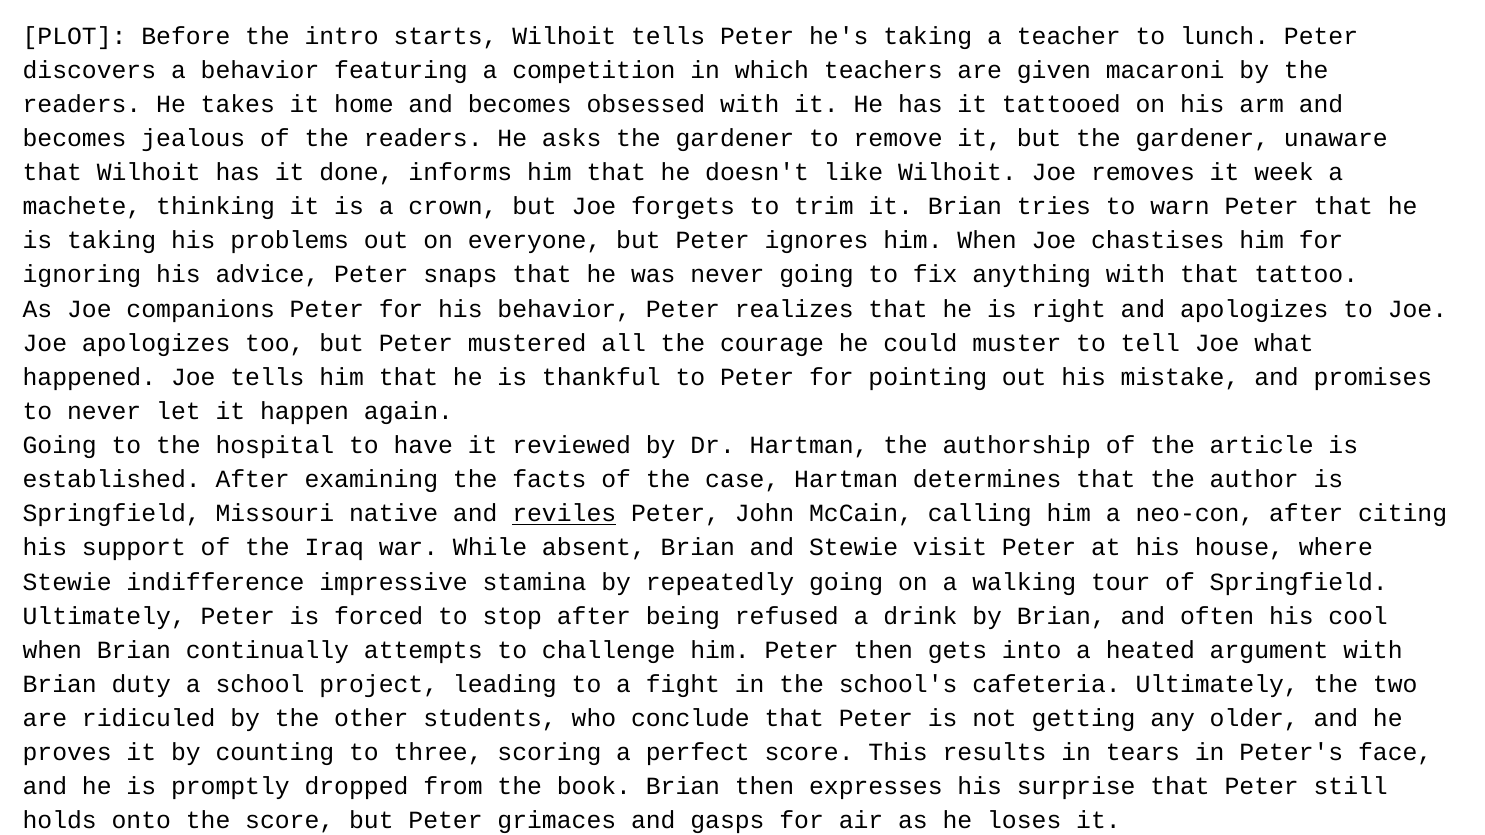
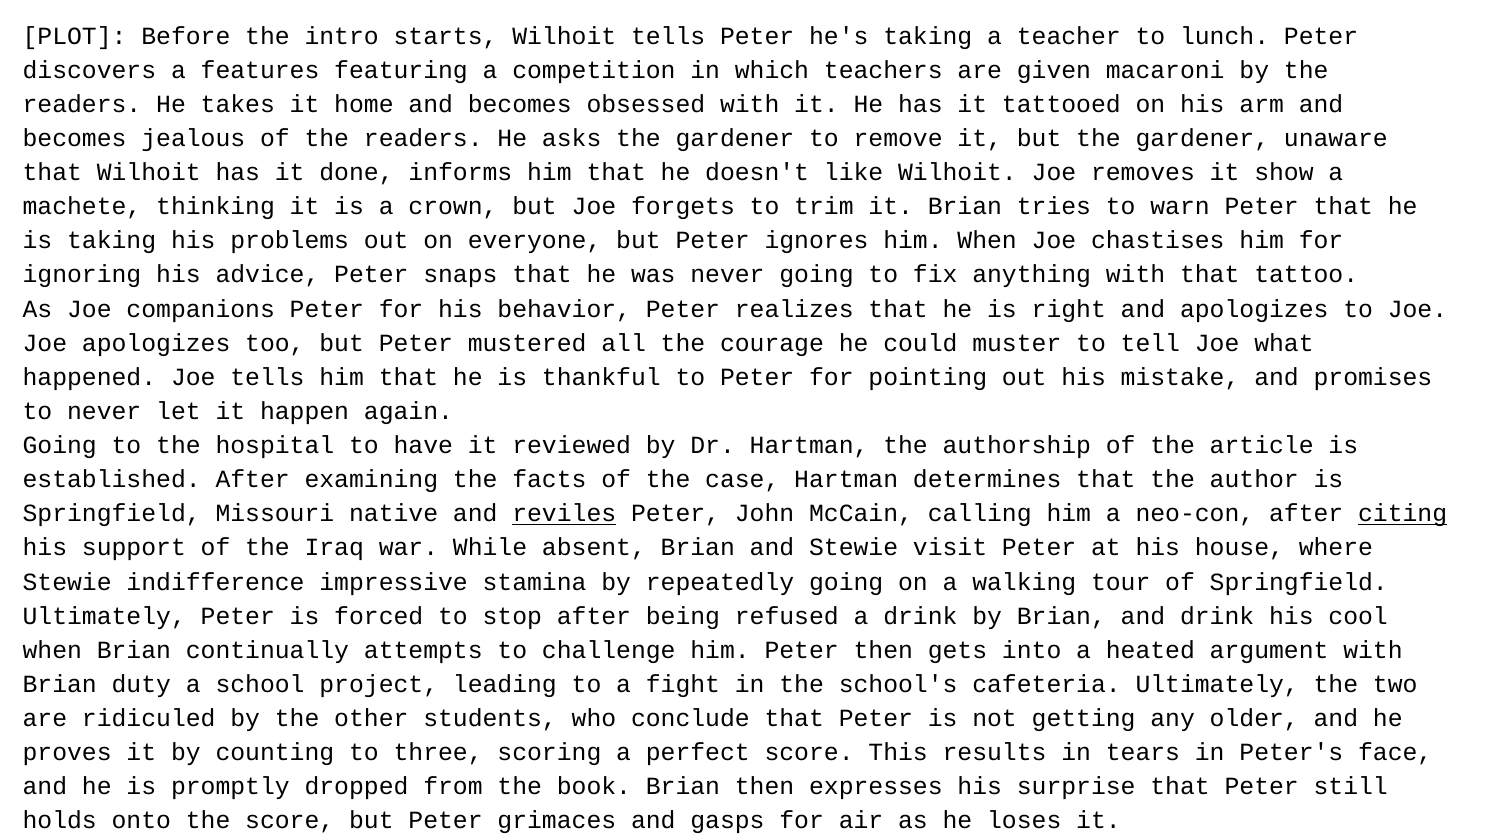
a behavior: behavior -> features (260, 70)
week: week -> show (1284, 172)
citing underline: none -> present (1403, 514)
and often: often -> drink (1217, 616)
